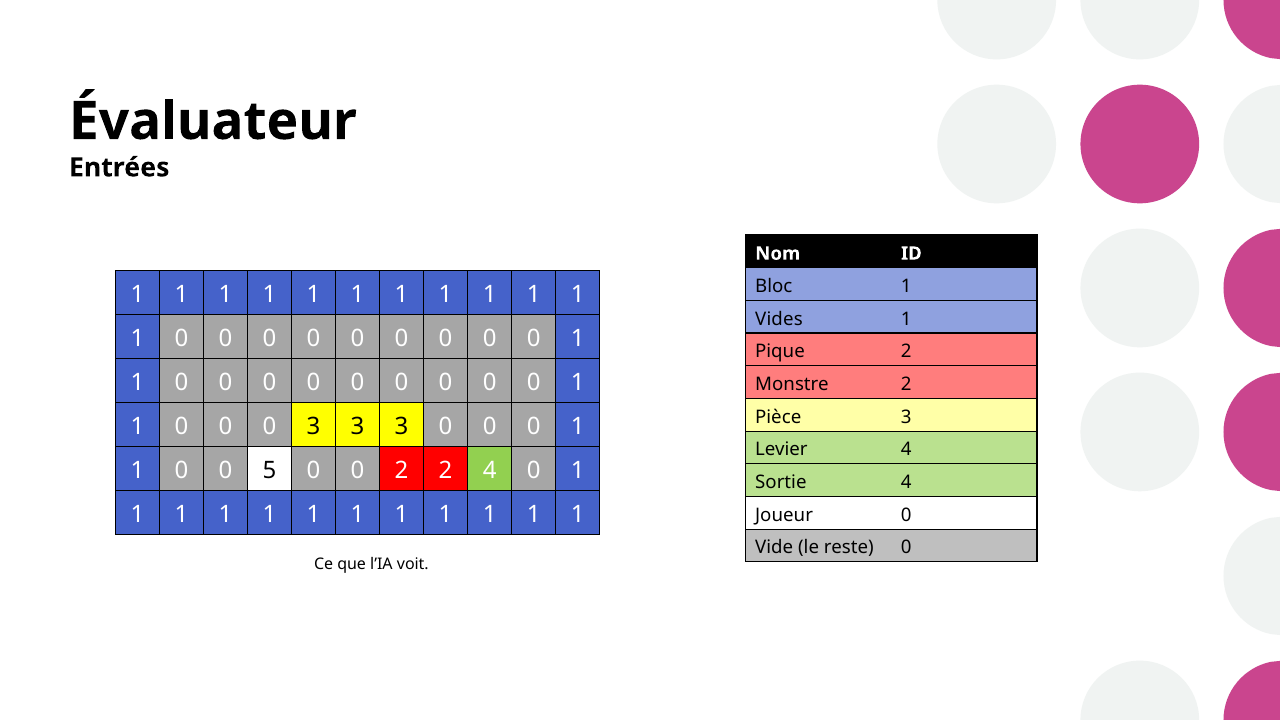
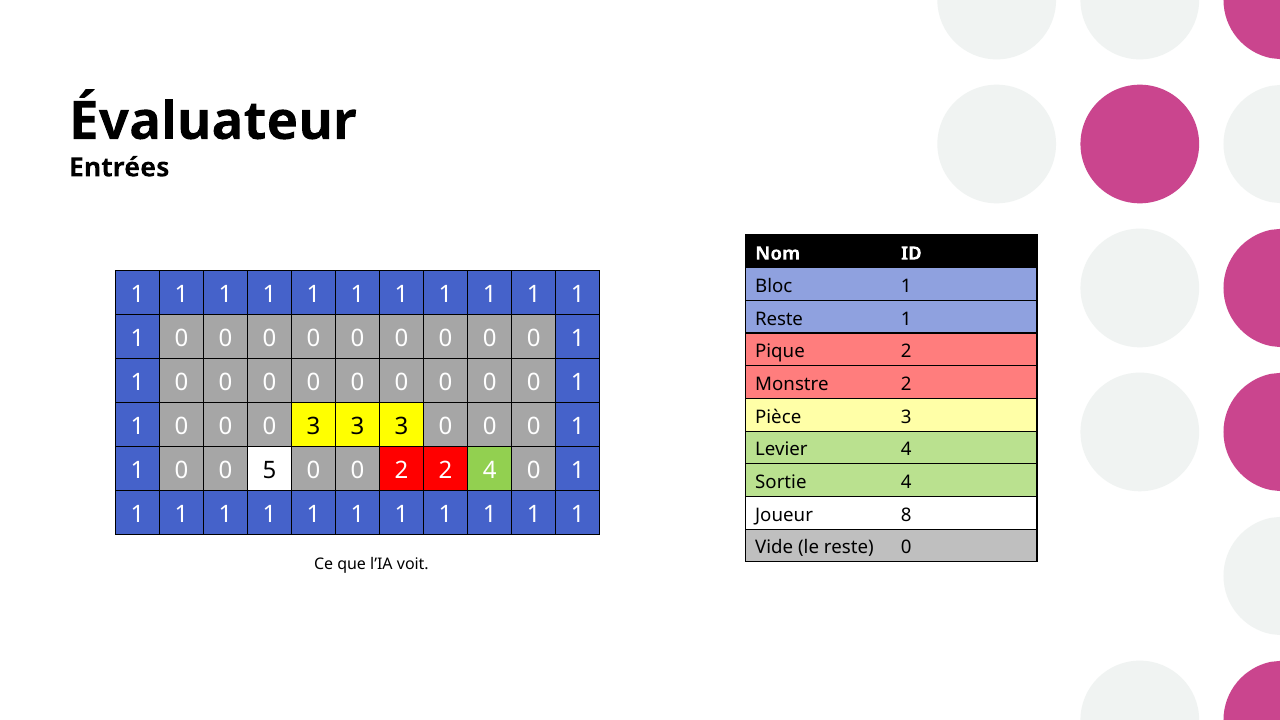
Vides: Vides -> Reste (779, 319)
Joueur 0: 0 -> 8 (906, 515)
